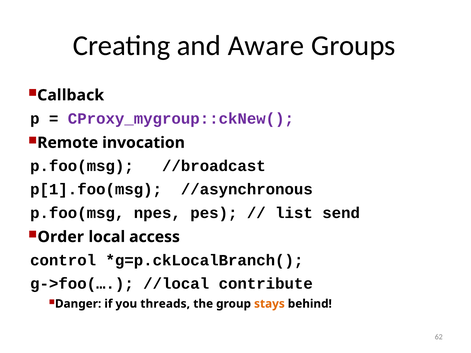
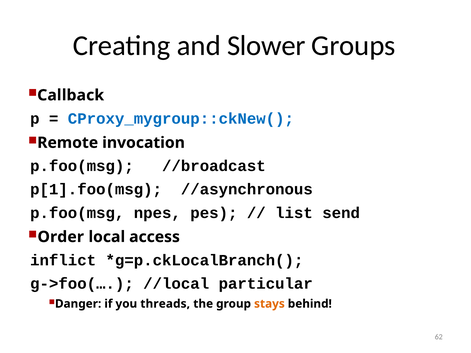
Aware: Aware -> Slower (266, 46)
CProxy_mygroup::ckNew( colour: purple -> blue (181, 119)
control: control -> inflict (63, 260)
contribute: contribute -> particular (266, 284)
